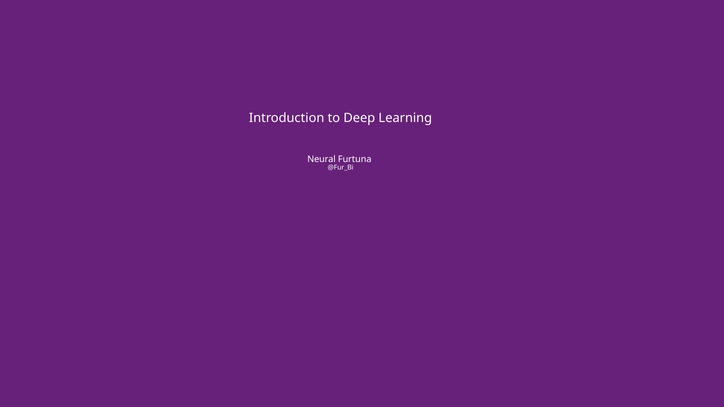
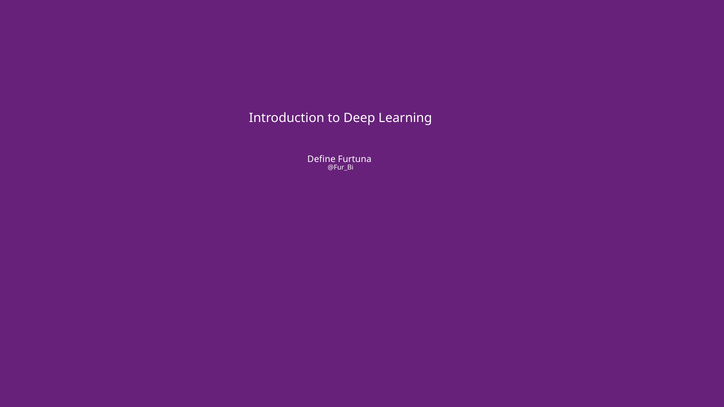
Neural: Neural -> Define (321, 159)
